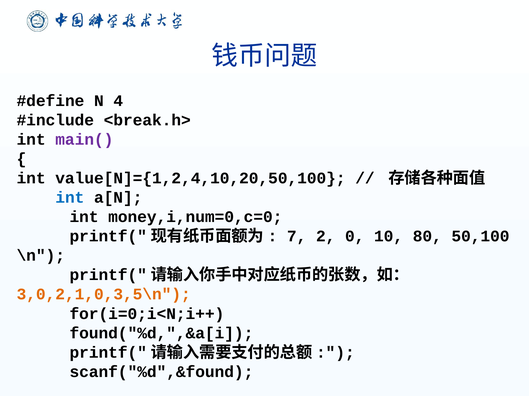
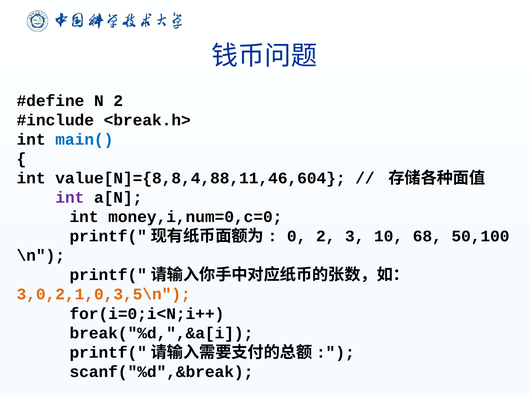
N 4: 4 -> 2 (118, 101)
main( colour: purple -> blue (84, 140)
value[N]={1,2,4,10,20,50,100: value[N]={1,2,4,10,20,50,100 -> value[N]={8,8,4,88,11,46,604 (200, 179)
int colour: blue -> purple (70, 198)
7: 7 -> 0 (297, 237)
0: 0 -> 3 (355, 237)
80: 80 -> 68 (427, 237)
found("%d,",&a[i: found("%d,",&a[i -> break("%d,",&a[i (161, 334)
scanf("%d",&found: scanf("%d",&found -> scanf("%d",&break (161, 372)
